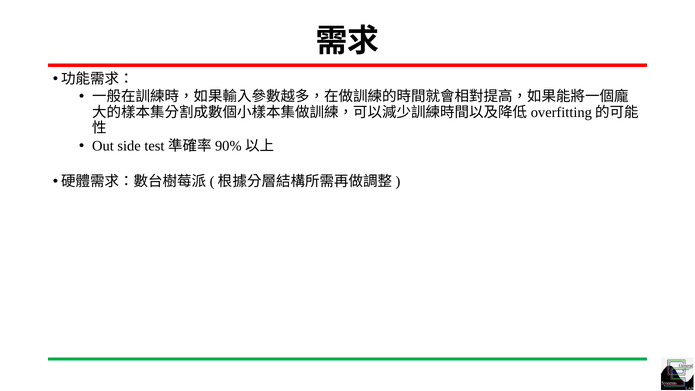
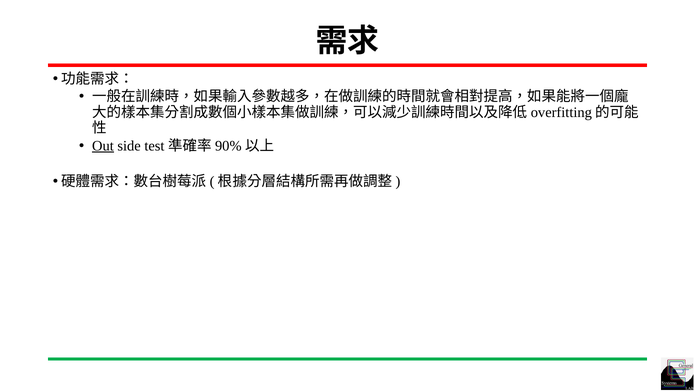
Out underline: none -> present (103, 146)
